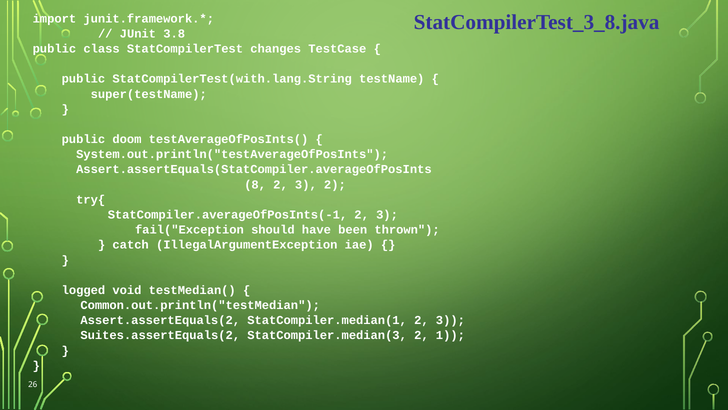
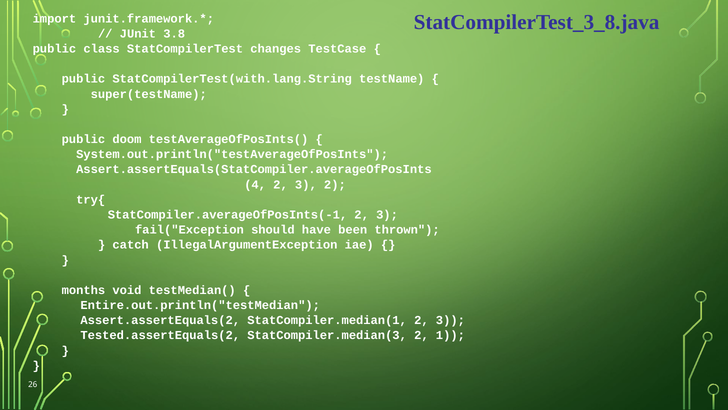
8: 8 -> 4 (255, 184)
logged: logged -> months (83, 290)
Common.out.println("testMedian: Common.out.println("testMedian -> Entire.out.println("testMedian (200, 305)
Suites.assertEquals(2: Suites.assertEquals(2 -> Tested.assertEquals(2 (160, 335)
